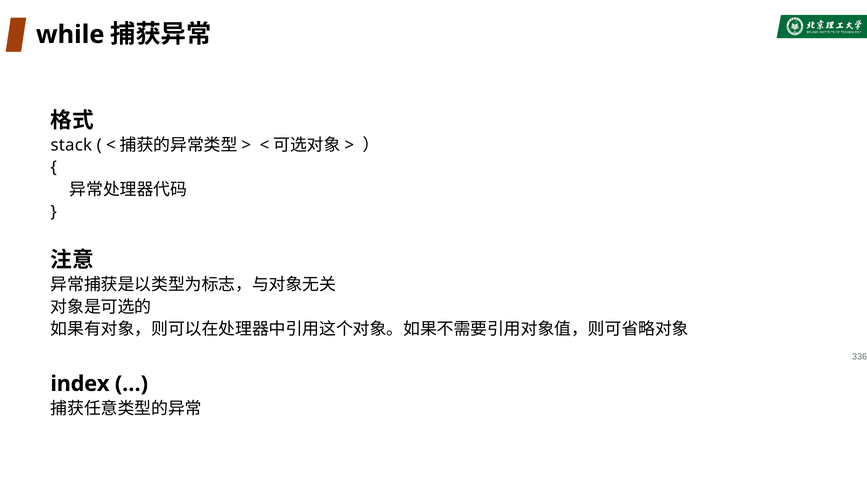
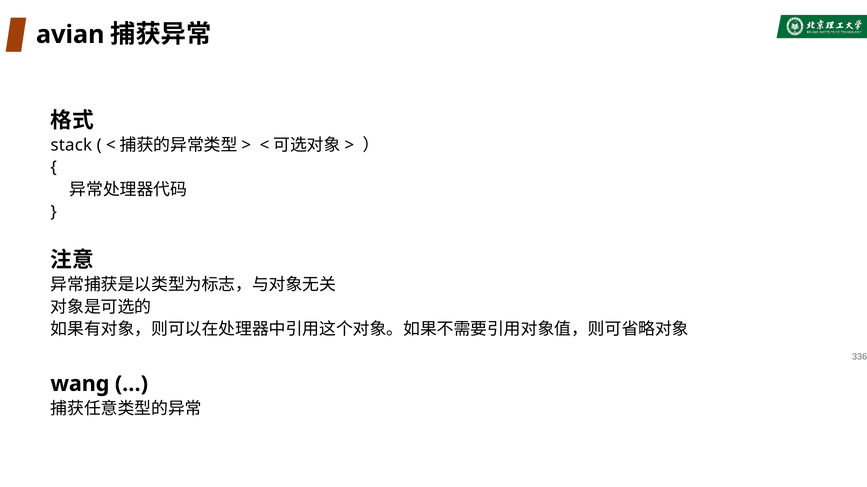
while: while -> avian (70, 35)
index: index -> wang (80, 384)
